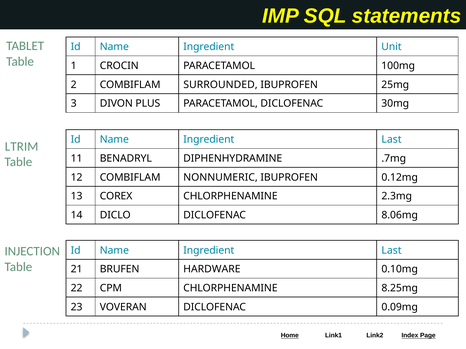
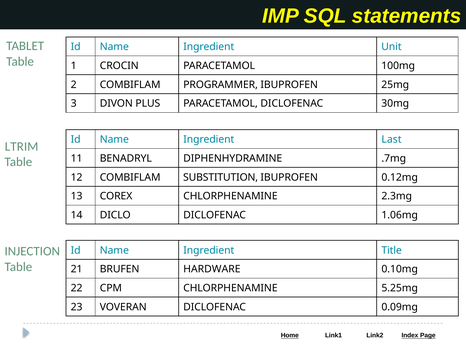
SURROUNDED: SURROUNDED -> PROGRAMMER (221, 85)
NONNUMERIC: NONNUMERIC -> SUBSTITUTION (221, 178)
8.06mg: 8.06mg -> 1.06mg (400, 215)
Last: Last -> Title (392, 251)
8.25mg: 8.25mg -> 5.25mg (400, 288)
